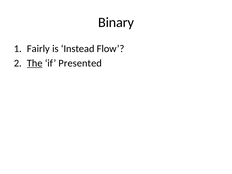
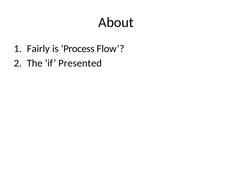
Binary: Binary -> About (116, 22)
Instead: Instead -> Process (78, 49)
The underline: present -> none (35, 63)
